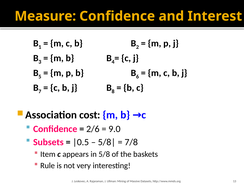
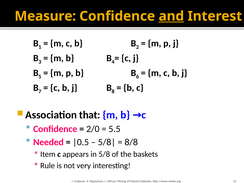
and underline: none -> present (171, 16)
cost: cost -> that (90, 115)
2/6: 2/6 -> 2/0 (93, 129)
9.0: 9.0 -> 5.5 (114, 129)
Subsets: Subsets -> Needed (48, 142)
7/8: 7/8 -> 8/8 (131, 142)
